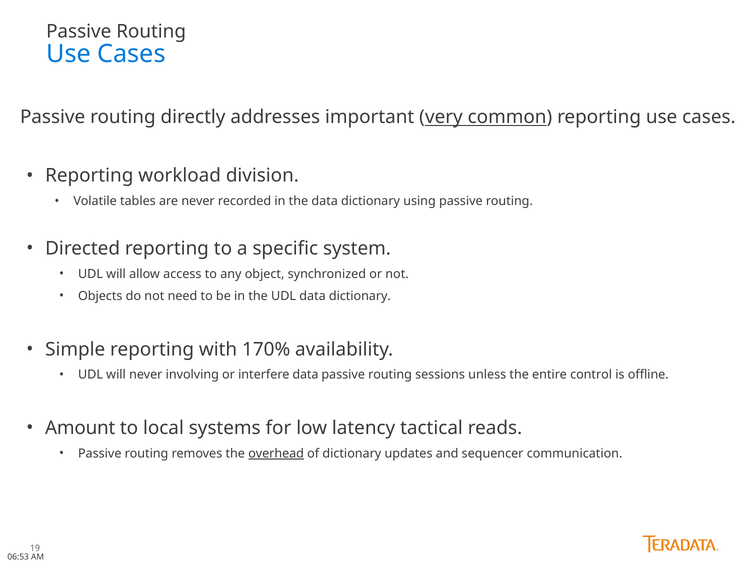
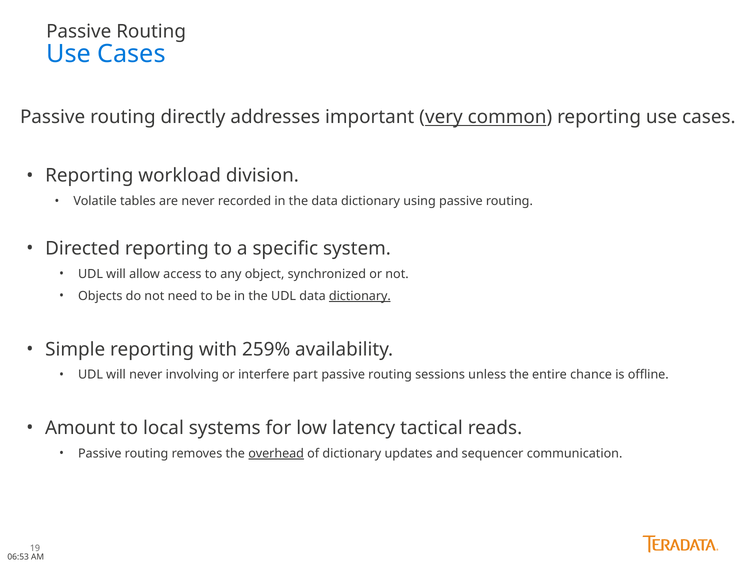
dictionary underline: none -> present (360, 296)
170%: 170% -> 259% (266, 349)
interfere data: data -> part (305, 375)
control: control -> chance (591, 375)
